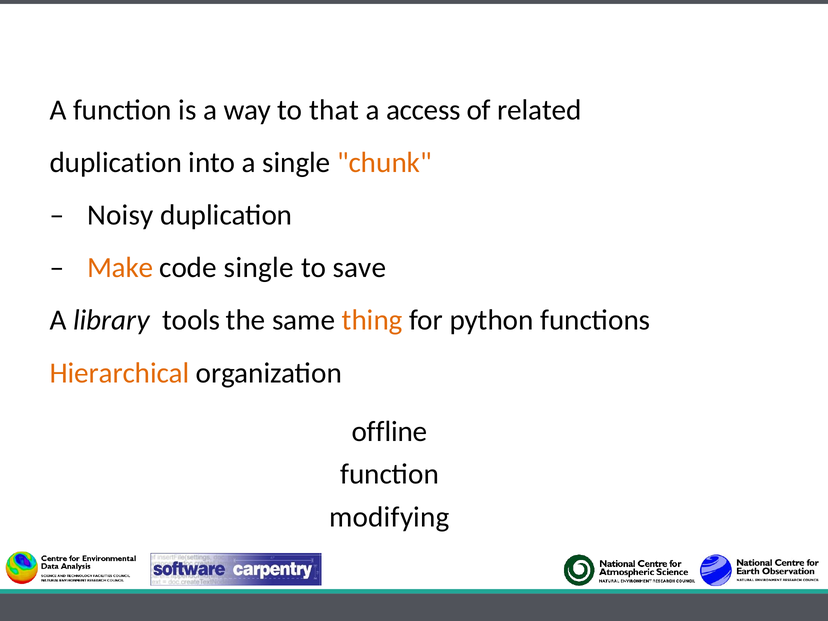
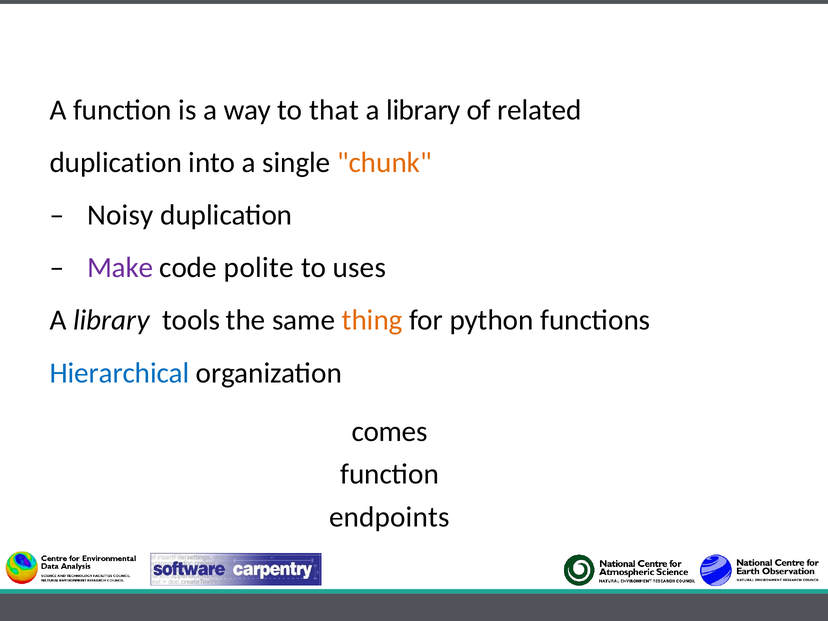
access: access -> library (423, 110)
Make colour: orange -> purple (120, 268)
code single: single -> polite (259, 268)
save: save -> uses (359, 268)
Hierarchical colour: orange -> blue (120, 373)
offline: offline -> comes (390, 432)
modifying: modifying -> endpoints (389, 517)
